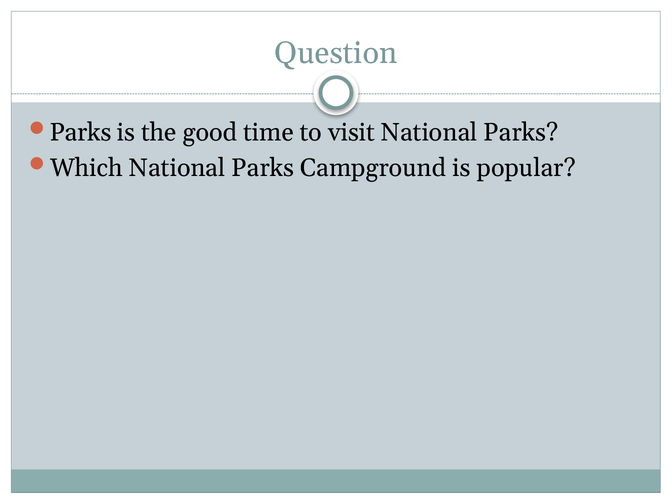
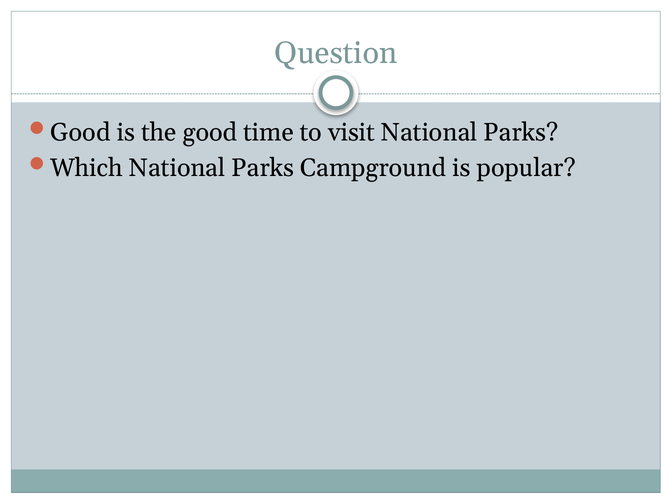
Parks: Parks -> Good (80, 132)
